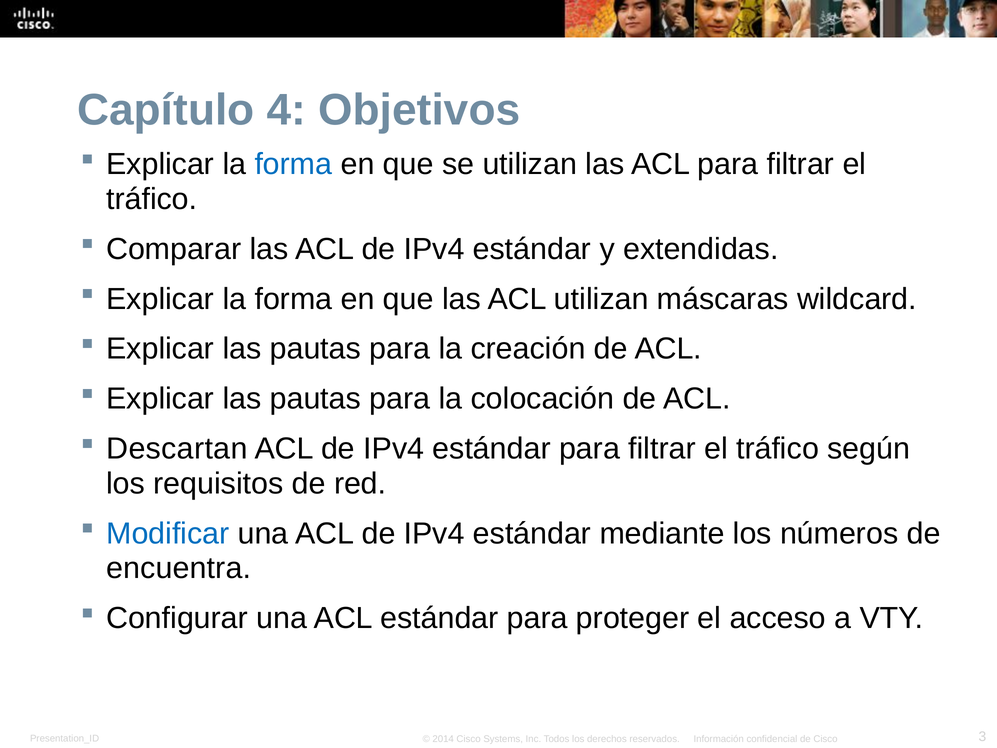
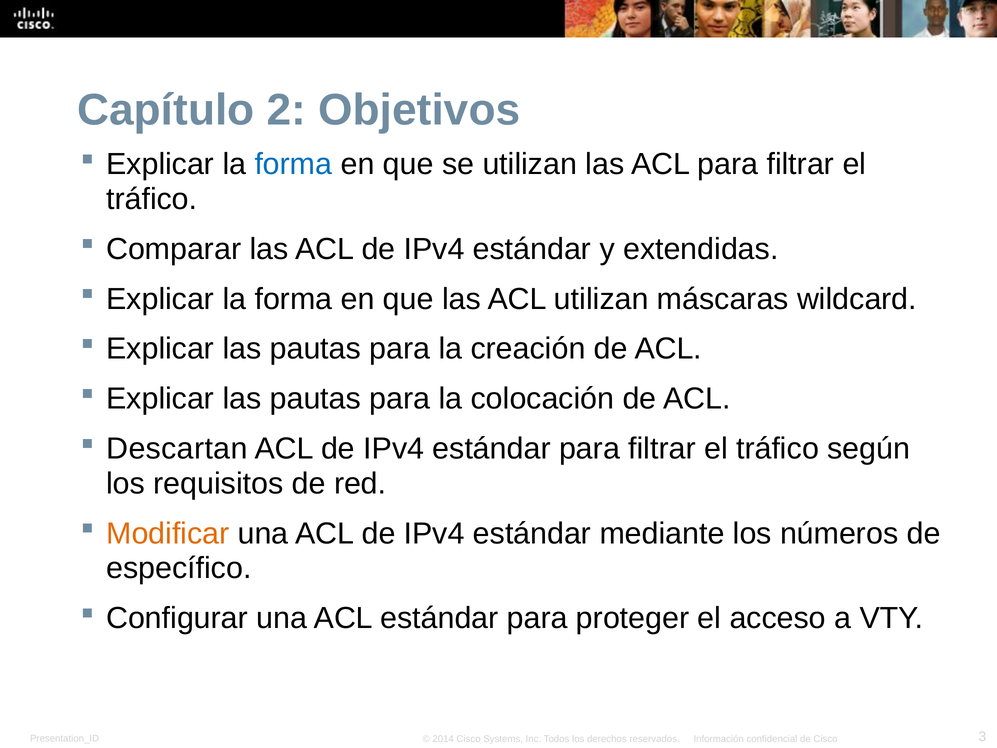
4: 4 -> 2 (286, 110)
Modificar colour: blue -> orange (168, 533)
encuentra: encuentra -> específico (179, 568)
